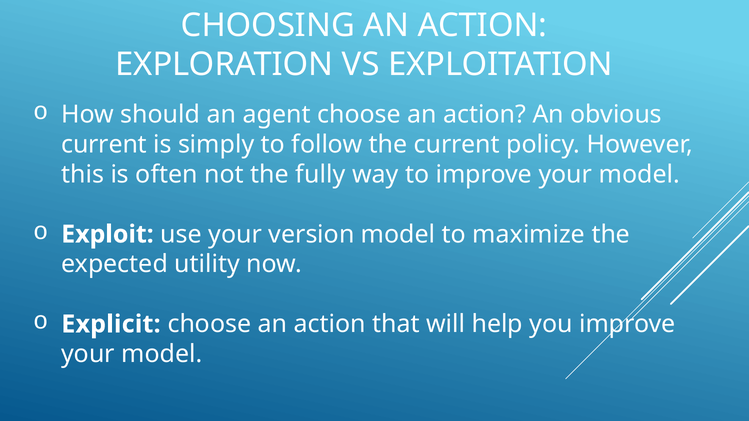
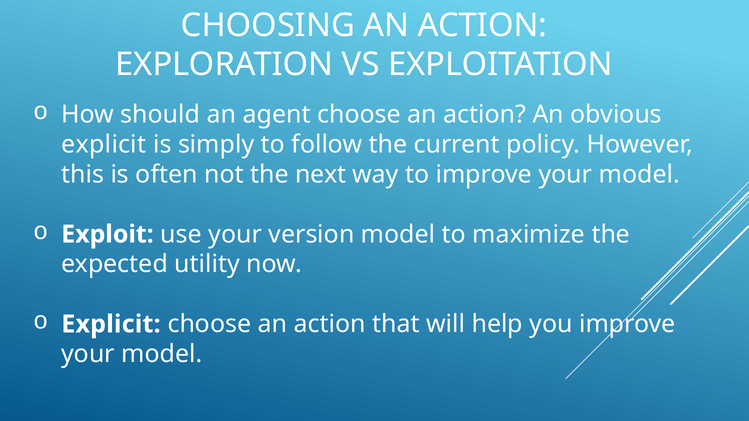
current: current -> explicit (104, 145)
fully: fully -> next (321, 175)
